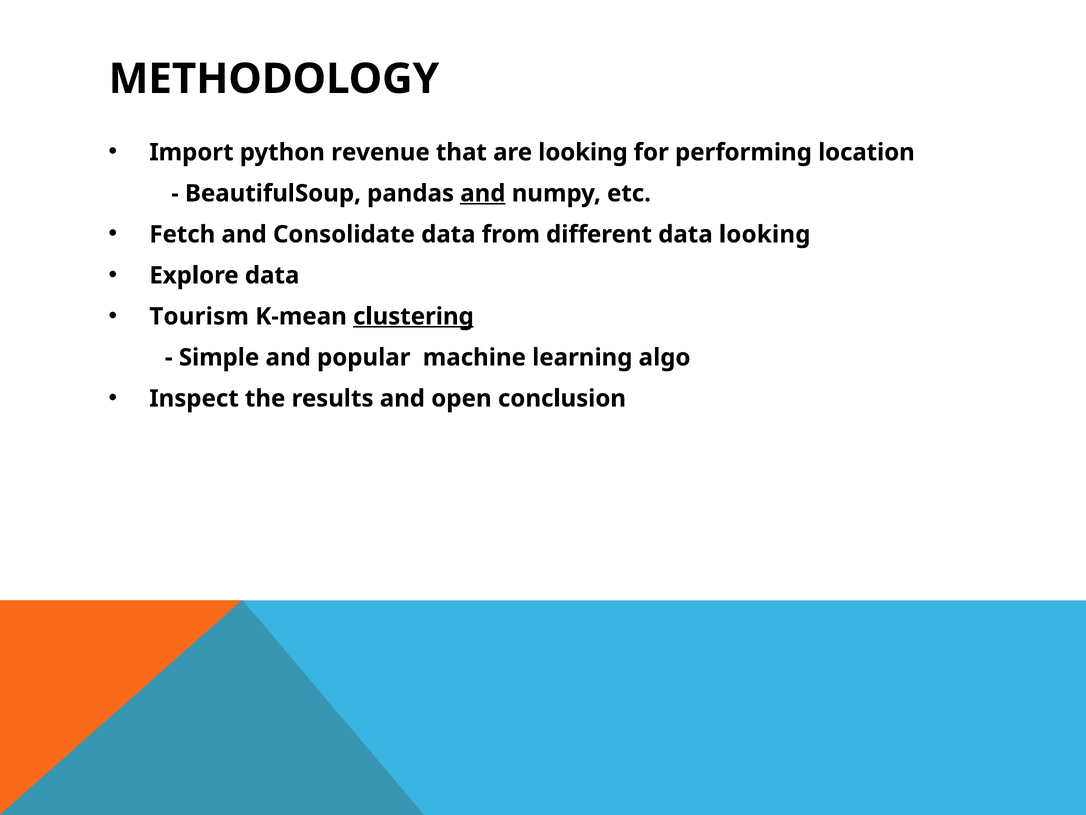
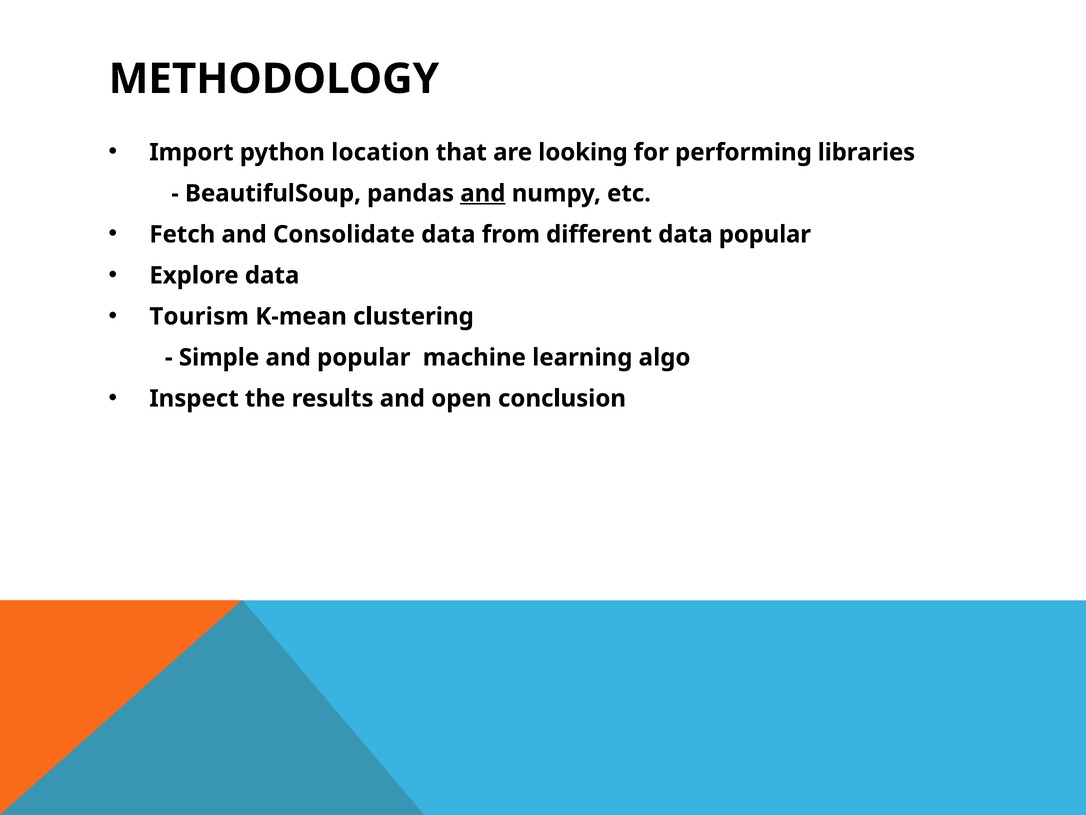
revenue: revenue -> location (380, 152)
location: location -> libraries (866, 152)
data looking: looking -> popular (765, 234)
clustering underline: present -> none (413, 316)
